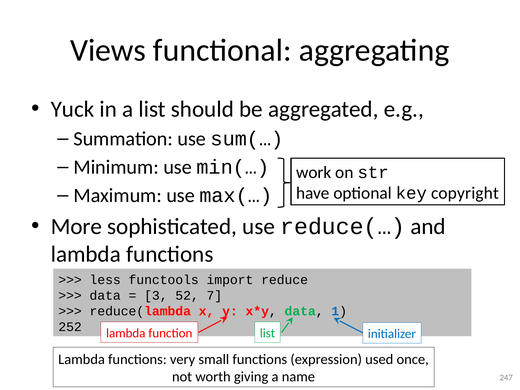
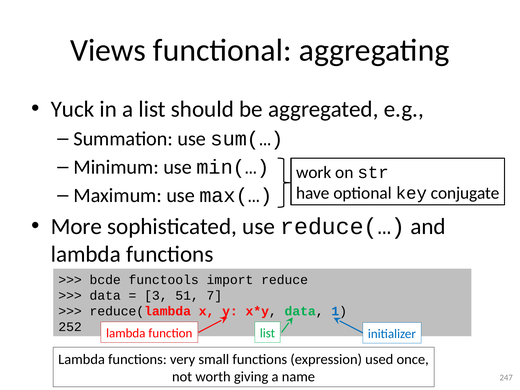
copyright: copyright -> conjugate (465, 193)
less: less -> bcde (105, 280)
52: 52 -> 51 (187, 296)
